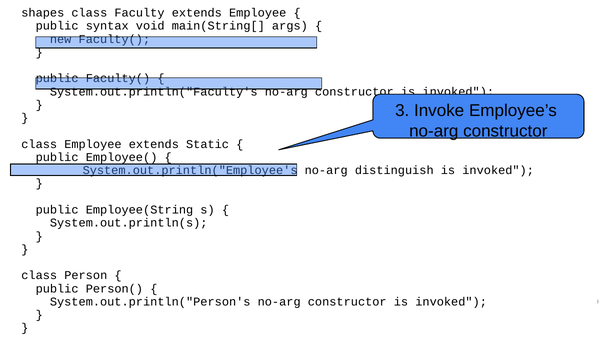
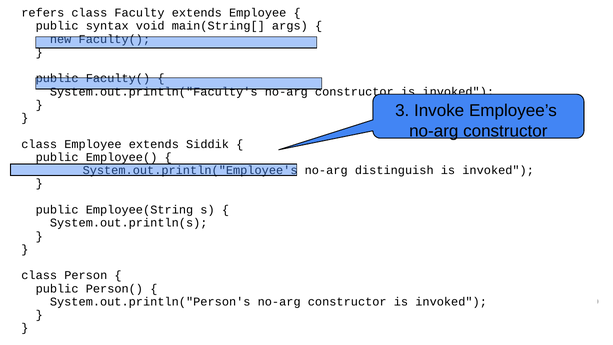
shapes: shapes -> refers (43, 13)
Static: Static -> Siddik (208, 144)
